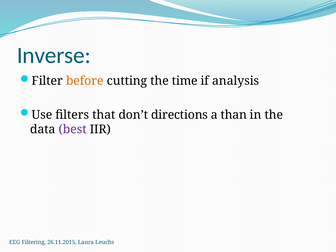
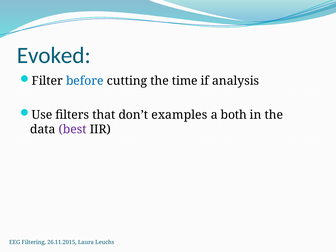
Inverse: Inverse -> Evoked (54, 55)
before colour: orange -> blue (85, 81)
directions: directions -> examples (179, 115)
than: than -> both (234, 115)
